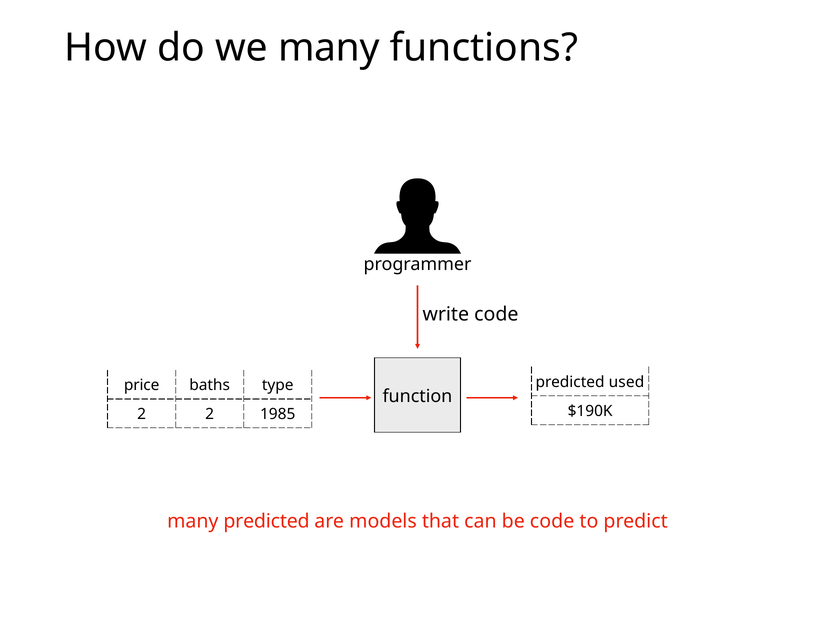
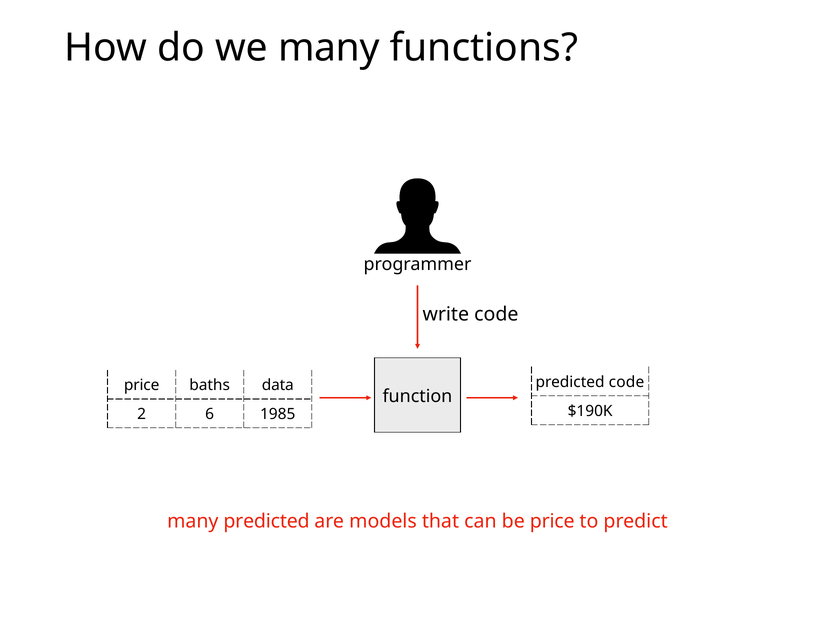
predicted used: used -> code (626, 382)
type: type -> data (278, 386)
2 2: 2 -> 6 (210, 414)
be code: code -> price (552, 522)
